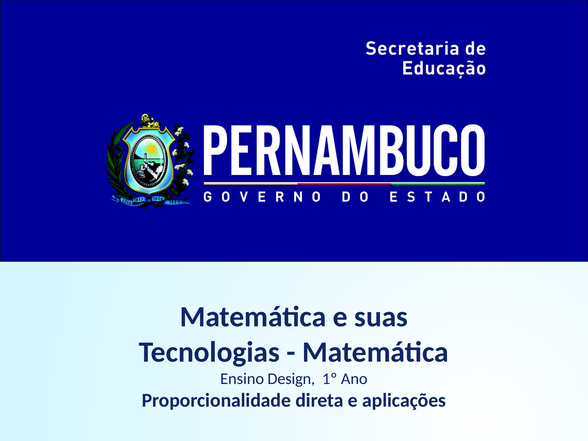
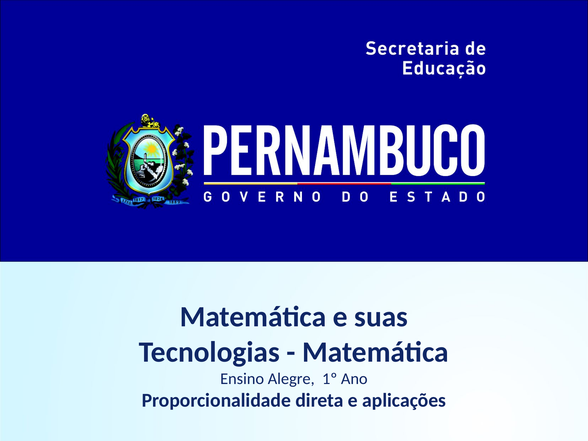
Design: Design -> Alegre (291, 379)
